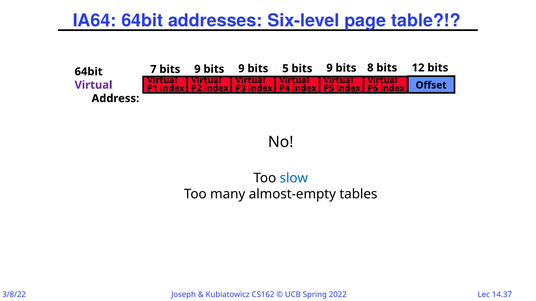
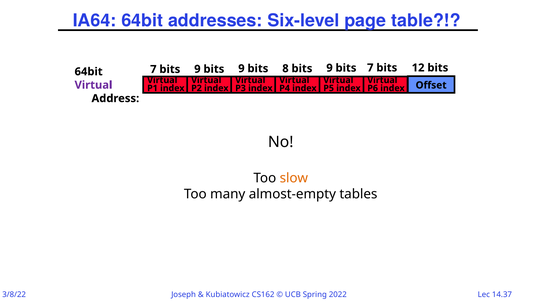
bits 8: 8 -> 7 (370, 68)
5: 5 -> 8 (285, 69)
slow colour: blue -> orange (294, 178)
